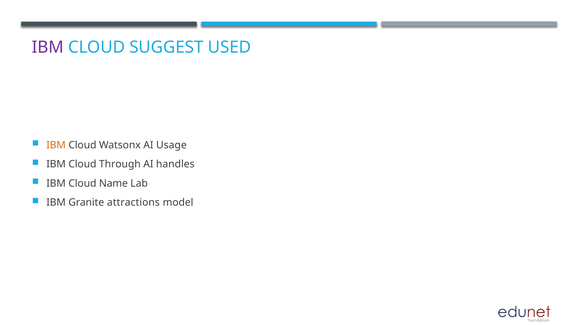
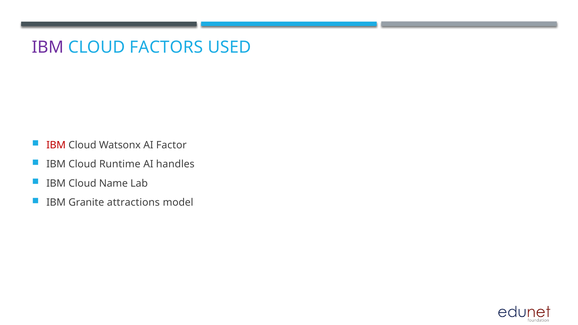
SUGGEST: SUGGEST -> FACTORS (166, 47)
IBM colour: orange -> red (56, 145)
Usage: Usage -> Factor (171, 145)
Through: Through -> Runtime (120, 164)
